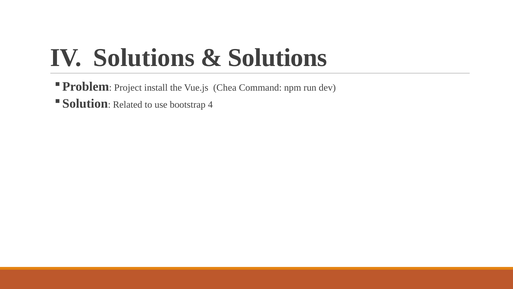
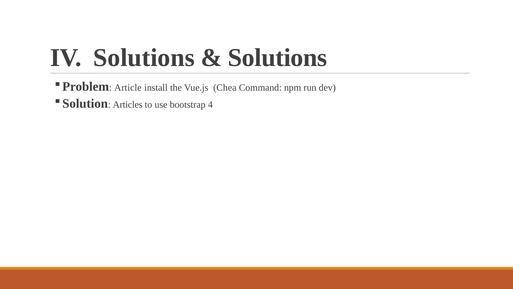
Project: Project -> Article (128, 87)
Related: Related -> Articles (128, 105)
